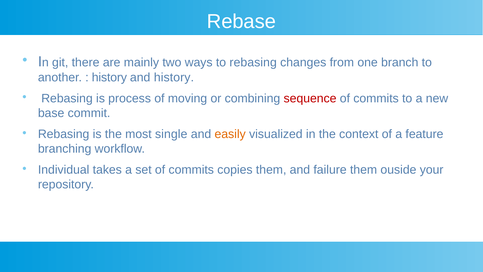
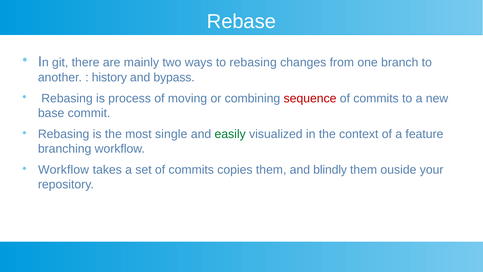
and history: history -> bypass (174, 77)
easily colour: orange -> green (230, 134)
Individual: Individual -> Workflow (64, 170)
failure: failure -> blindly (330, 170)
